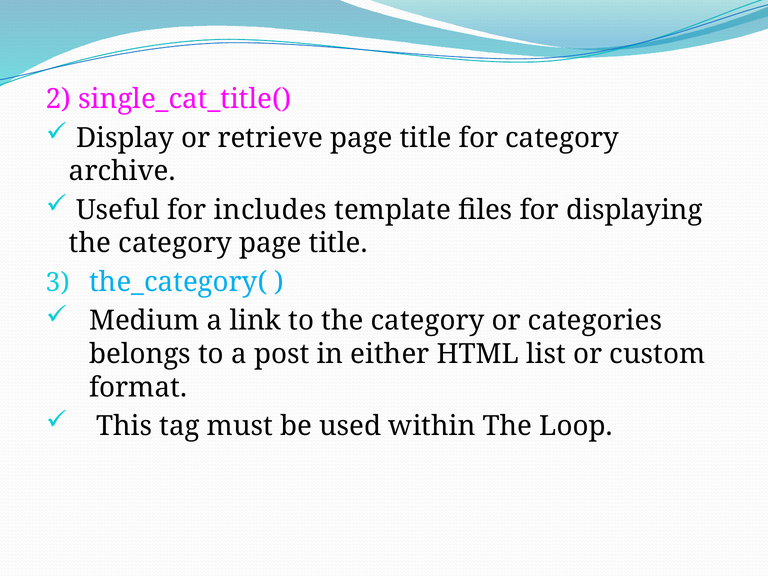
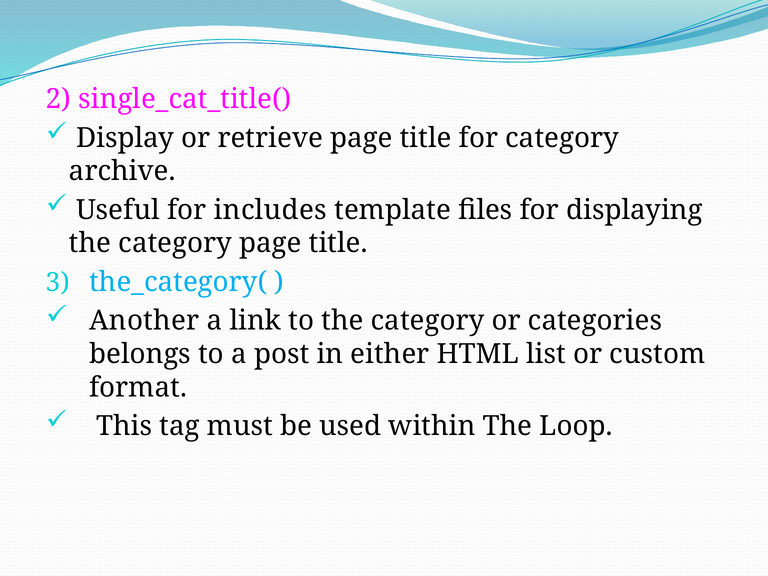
Medium: Medium -> Another (144, 321)
